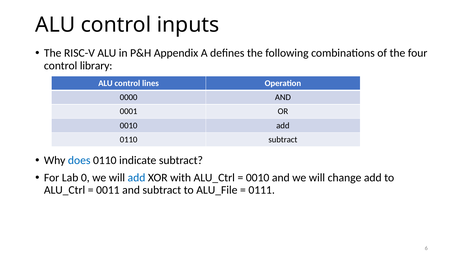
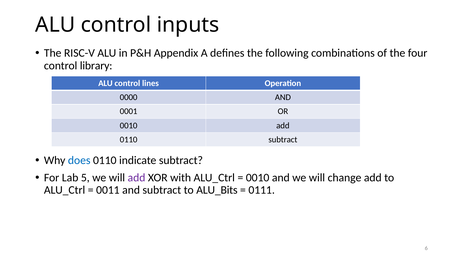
0: 0 -> 5 (85, 178)
add colour: blue -> purple (137, 178)
ALU_File: ALU_File -> ALU_Bits (217, 191)
